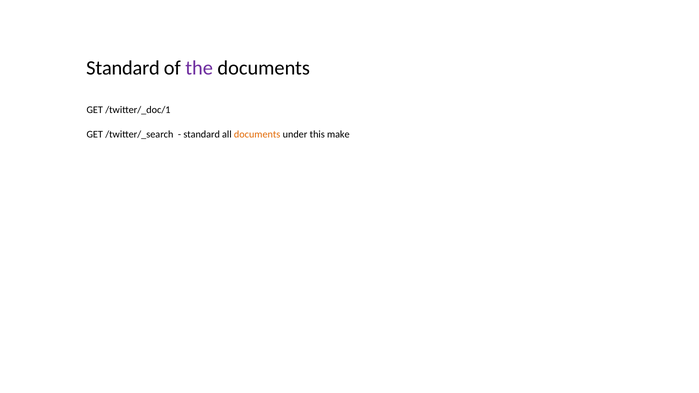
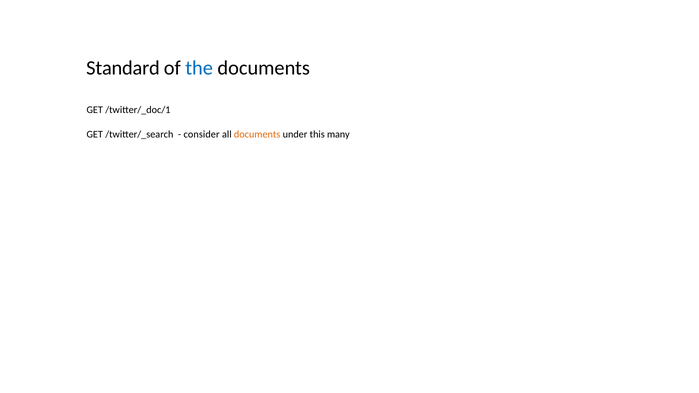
the colour: purple -> blue (199, 68)
standard: standard -> consider (202, 135)
make: make -> many (338, 135)
